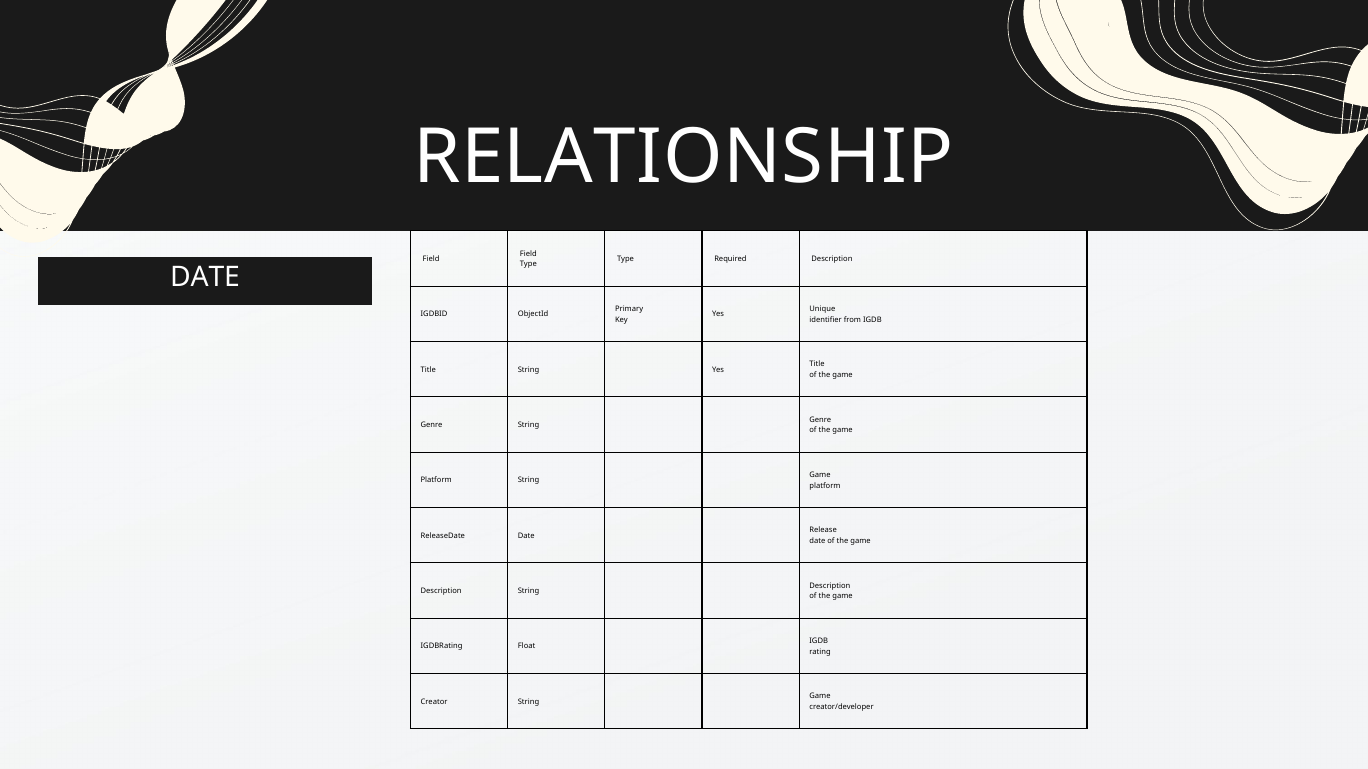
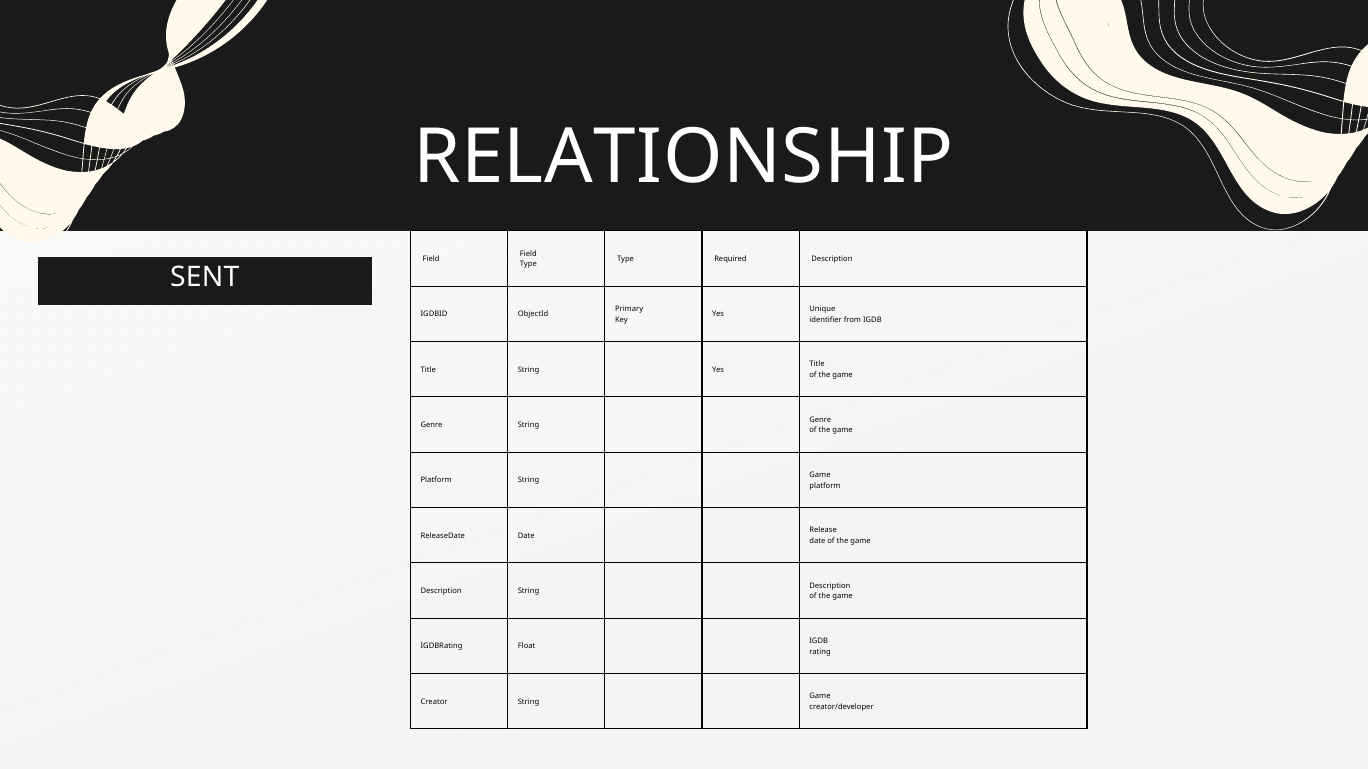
DATE: DATE -> SENT (205, 278)
